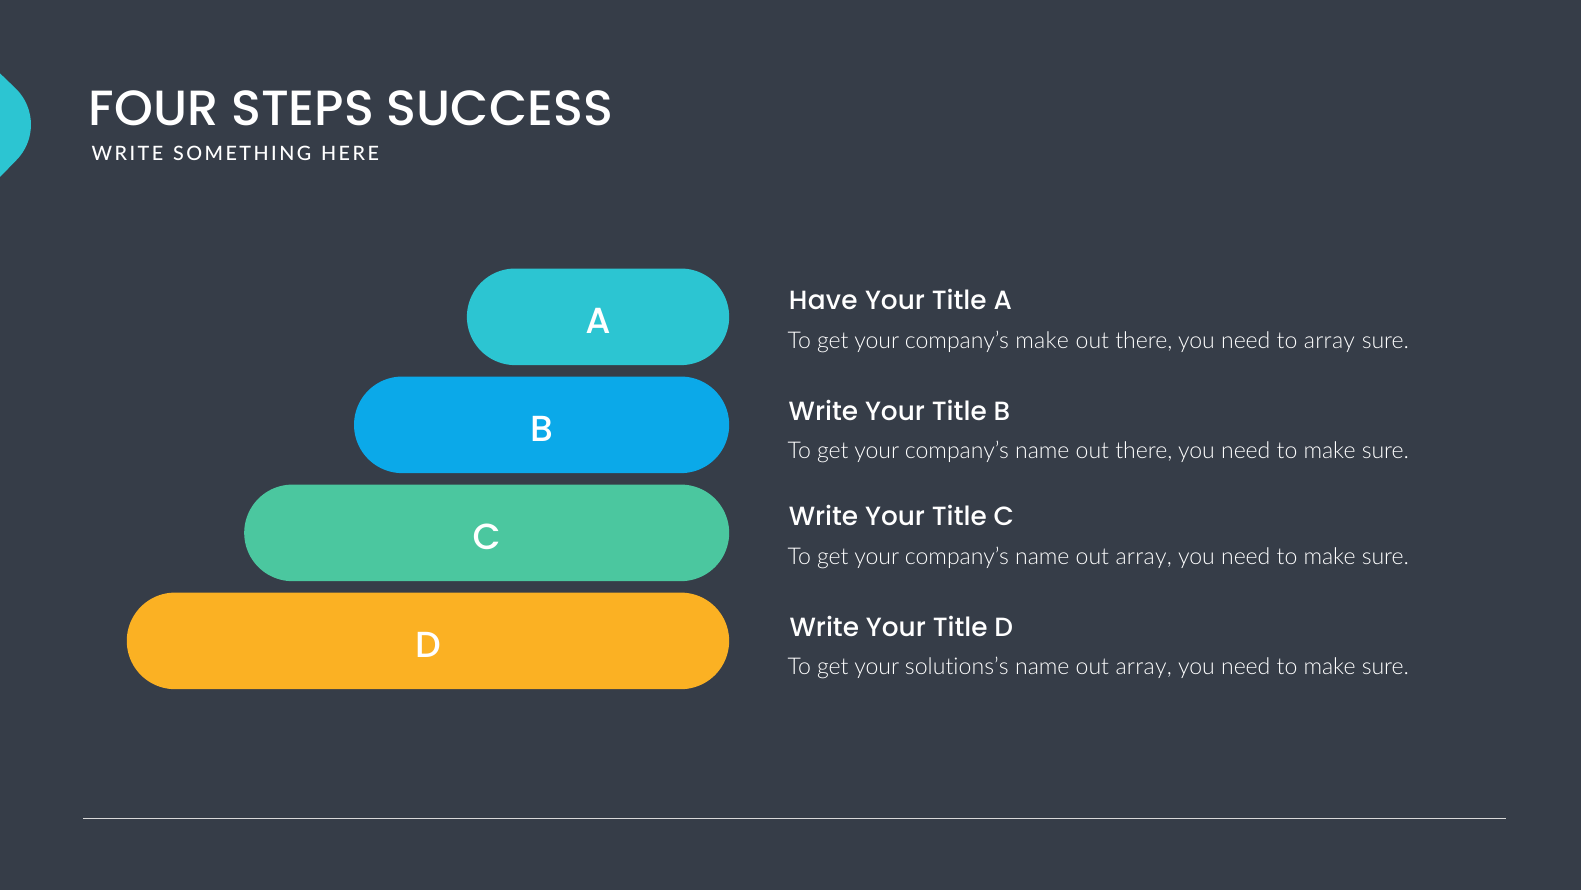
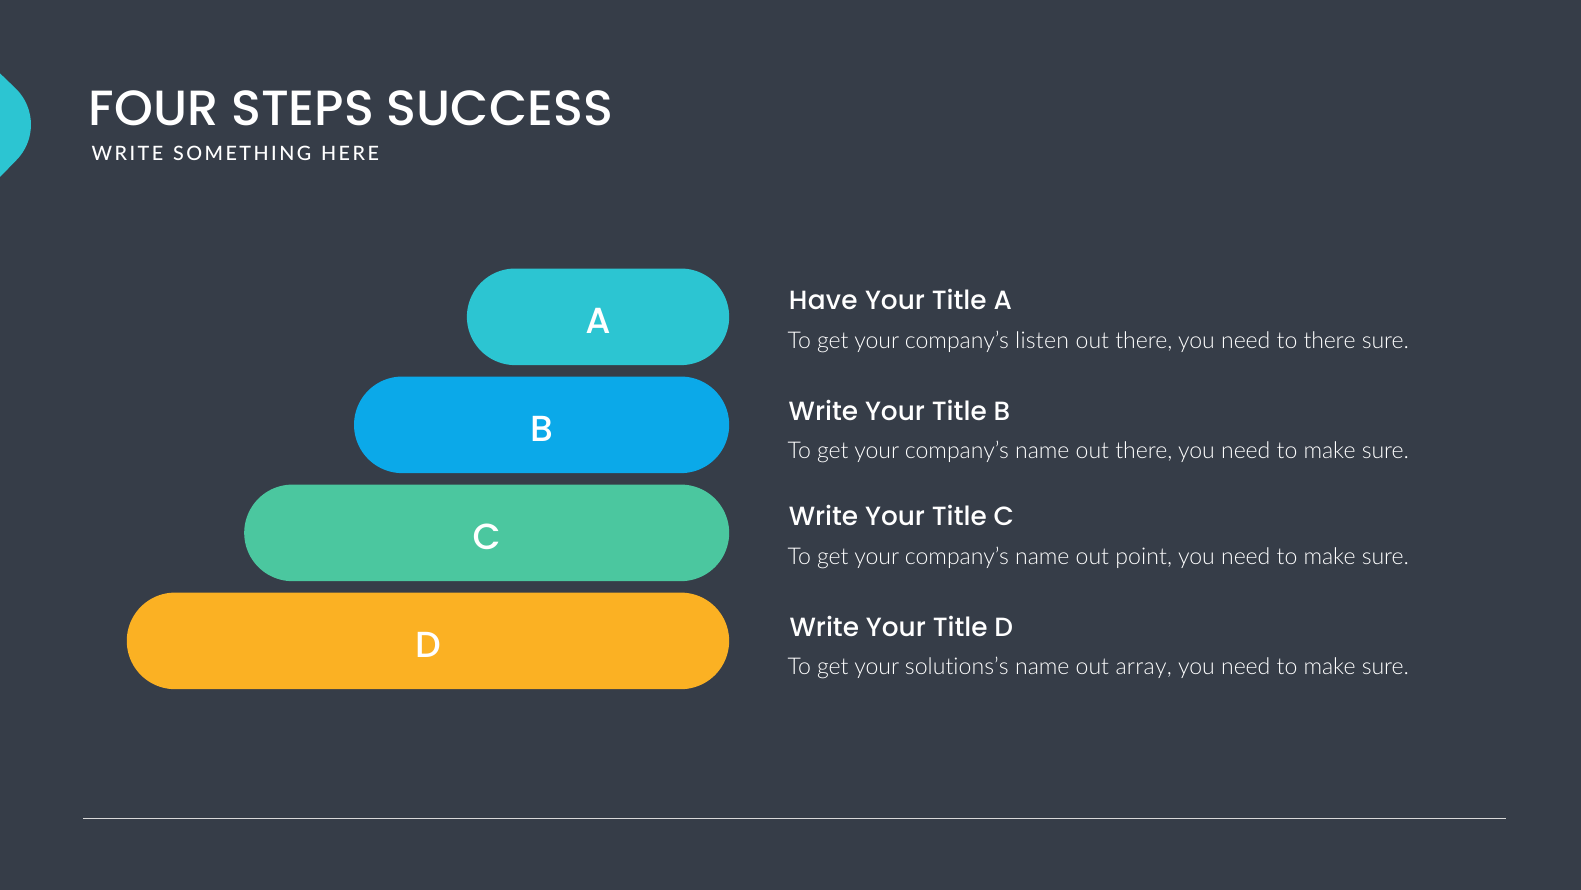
company’s make: make -> listen (1042, 340)
to array: array -> there (1330, 340)
company’s name out array: array -> point (1144, 556)
